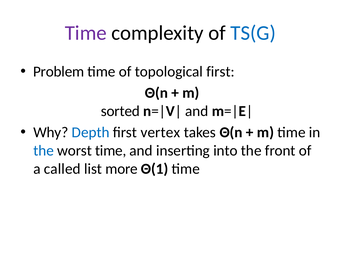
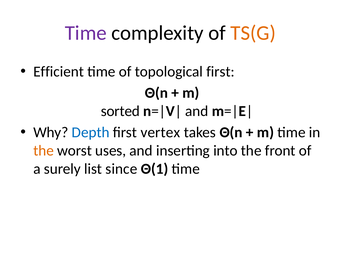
TS(G colour: blue -> orange (253, 33)
Problem: Problem -> Efficient (59, 72)
the colour: blue -> orange (44, 150)
worst time: time -> uses (111, 150)
called: called -> surely (62, 169)
more: more -> since (121, 169)
